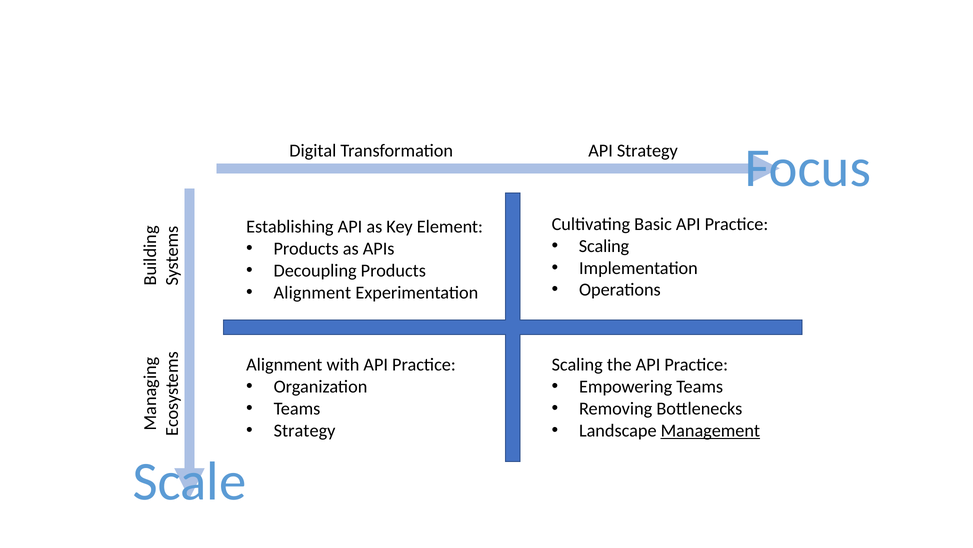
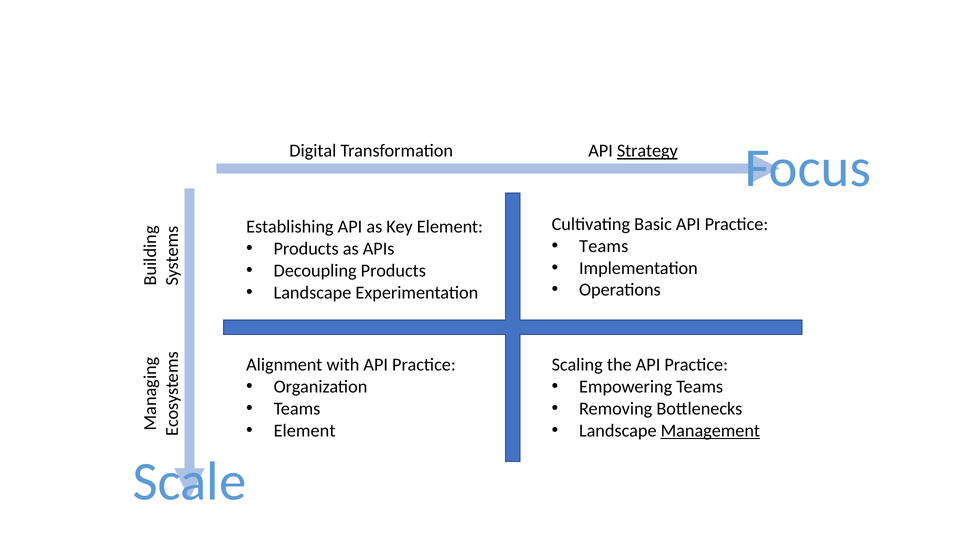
Strategy underline: none -> present (647, 151)
Scaling: Scaling -> Teams (604, 246)
Alignment: Alignment -> Landscape (312, 292)
Strategy: Strategy -> Element (305, 430)
